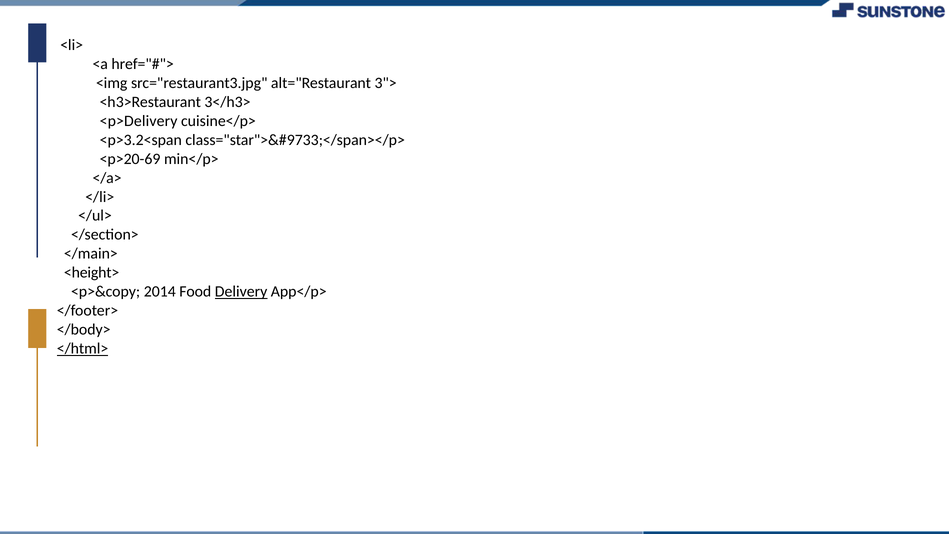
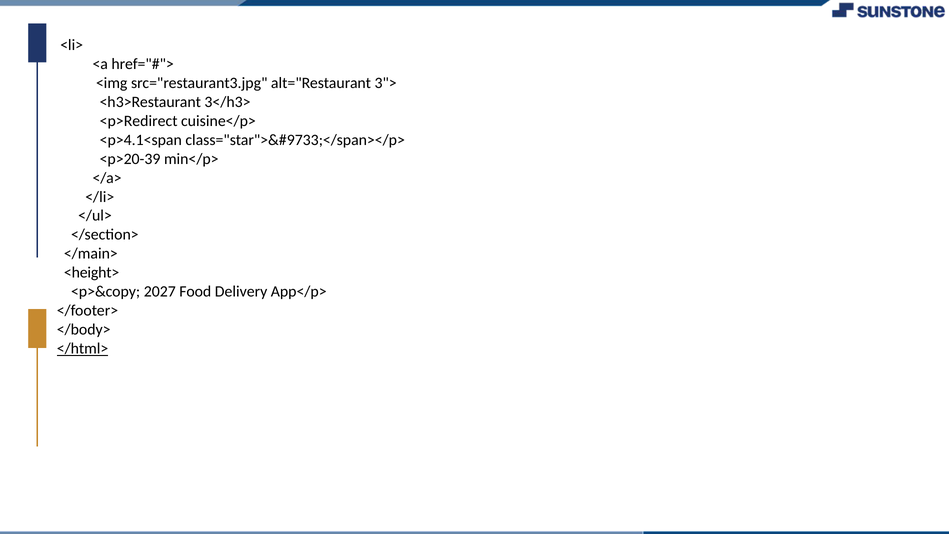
<p>Delivery: <p>Delivery -> <p>Redirect (139, 121)
<p>3.2<span: <p>3.2<span -> <p>4.1<span (141, 140)
<p>20-69: <p>20-69 -> <p>20-39 (130, 159)
2014: 2014 -> 2027 (160, 292)
Delivery underline: present -> none (241, 292)
